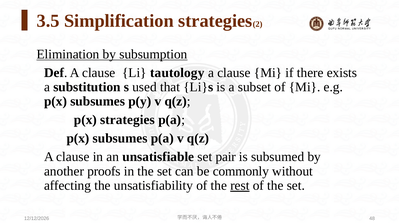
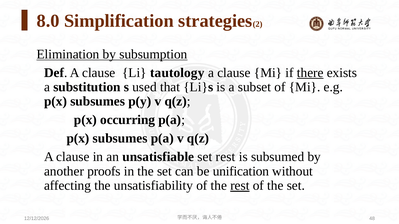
3.5: 3.5 -> 8.0 (48, 21)
there underline: none -> present (310, 73)
p(x strategies: strategies -> occurring (128, 120)
set pair: pair -> rest (226, 157)
commonly: commonly -> unification (241, 172)
